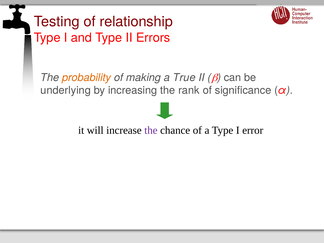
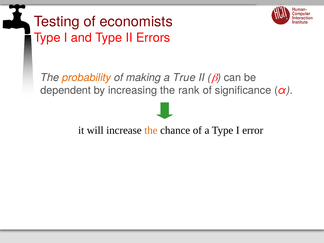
relationship: relationship -> economists (136, 22)
underlying: underlying -> dependent (66, 90)
the colour: purple -> orange (151, 130)
